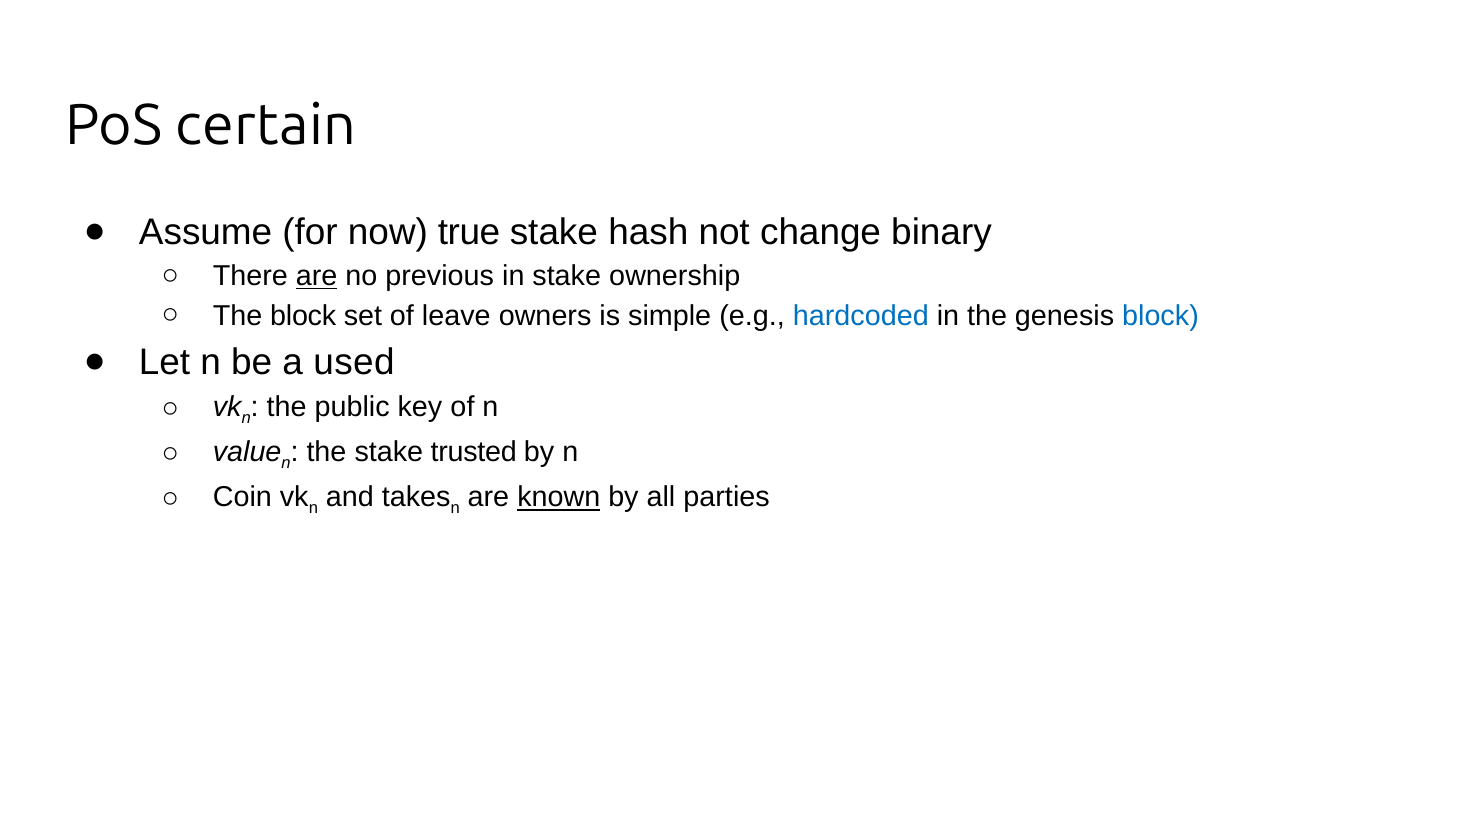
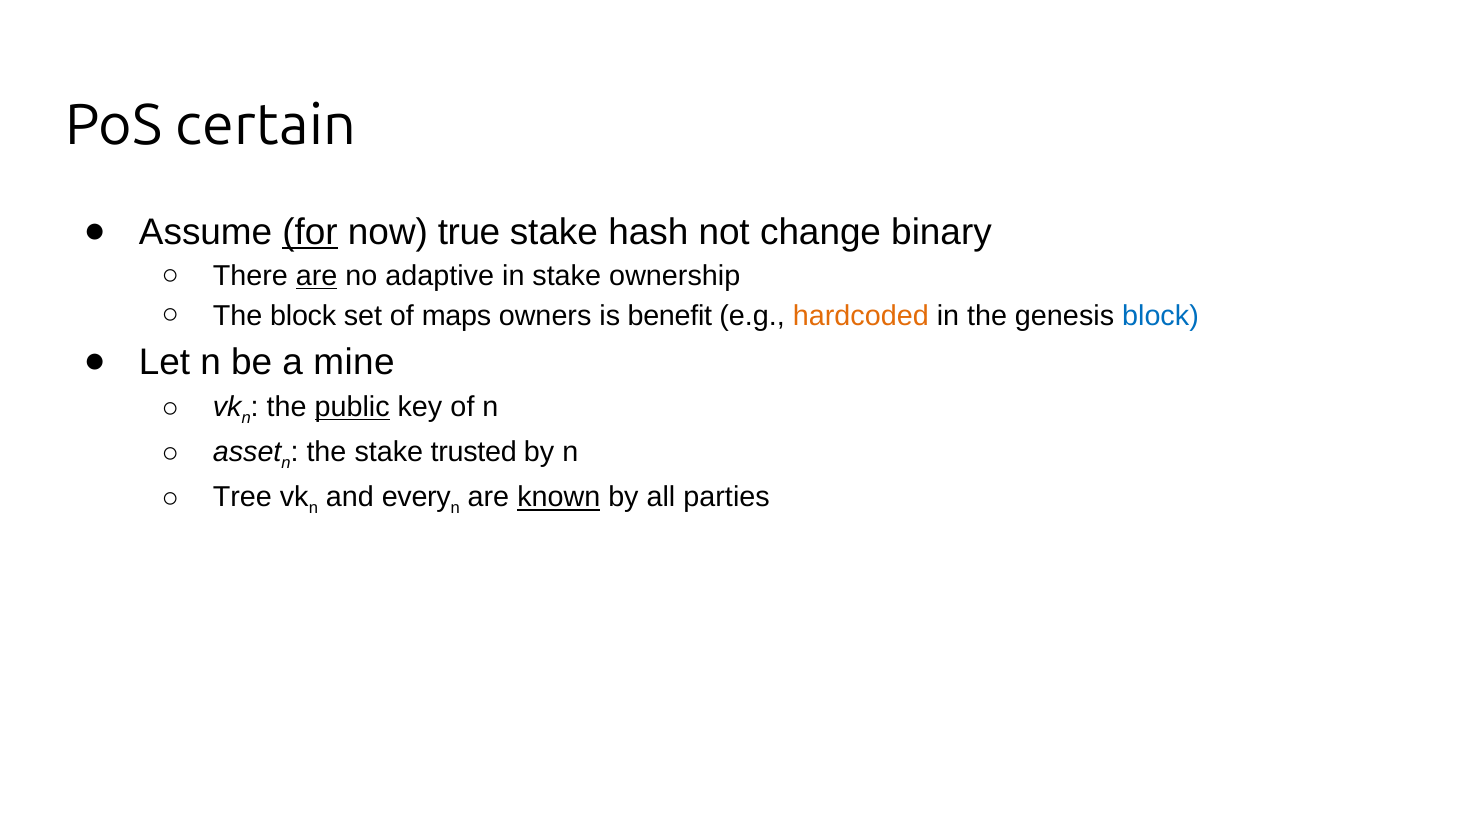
for underline: none -> present (310, 232)
previous: previous -> adaptive (440, 276)
leave: leave -> maps (456, 316)
simple: simple -> benefit (670, 316)
hardcoded colour: blue -> orange (861, 316)
used: used -> mine (354, 362)
public underline: none -> present (352, 407)
value: value -> asset (247, 452)
Coin: Coin -> Tree (242, 497)
takes: takes -> every (416, 497)
